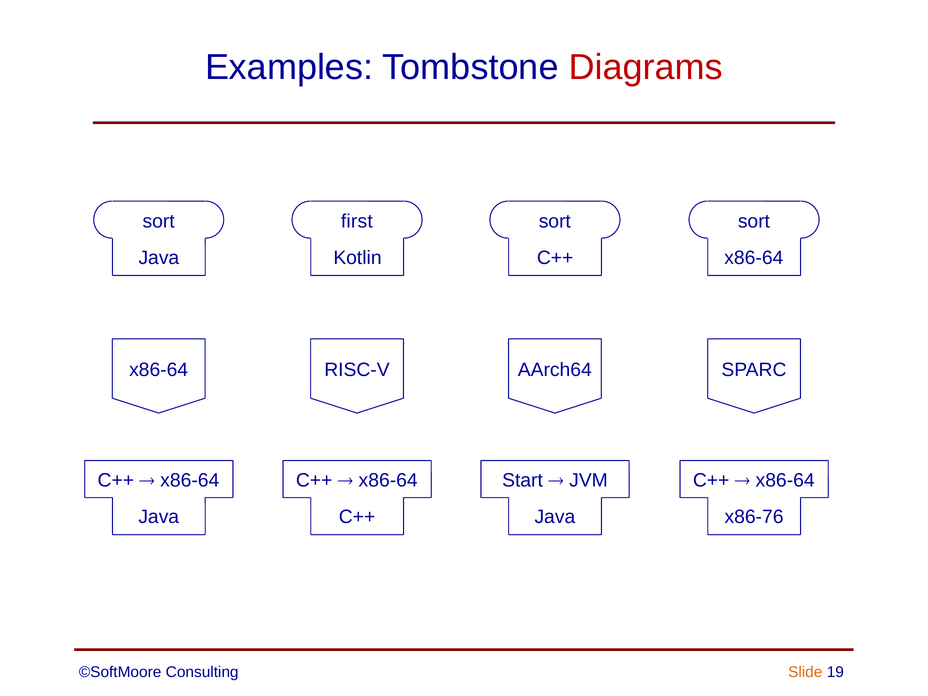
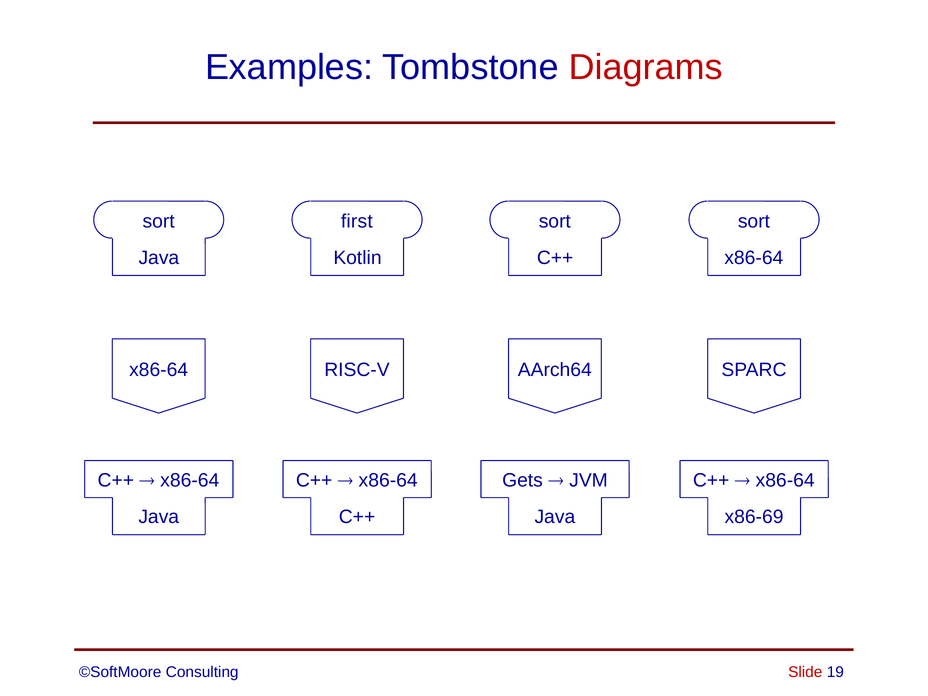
Start: Start -> Gets (523, 480)
x86-76: x86-76 -> x86-69 (754, 517)
Slide colour: orange -> red (805, 672)
